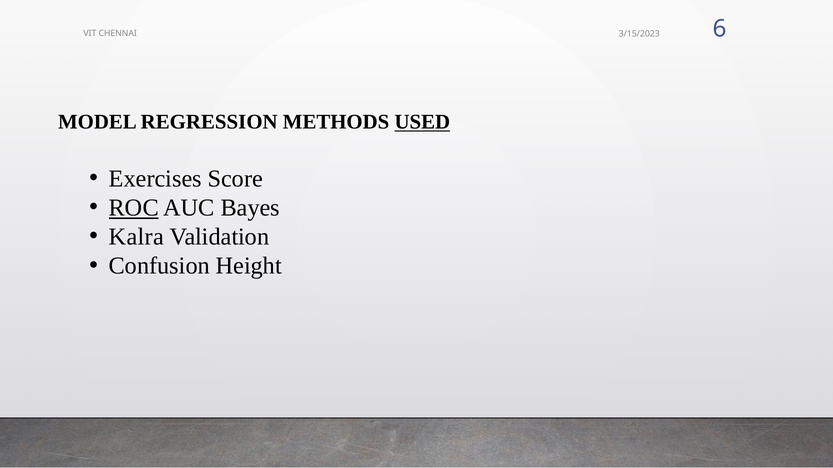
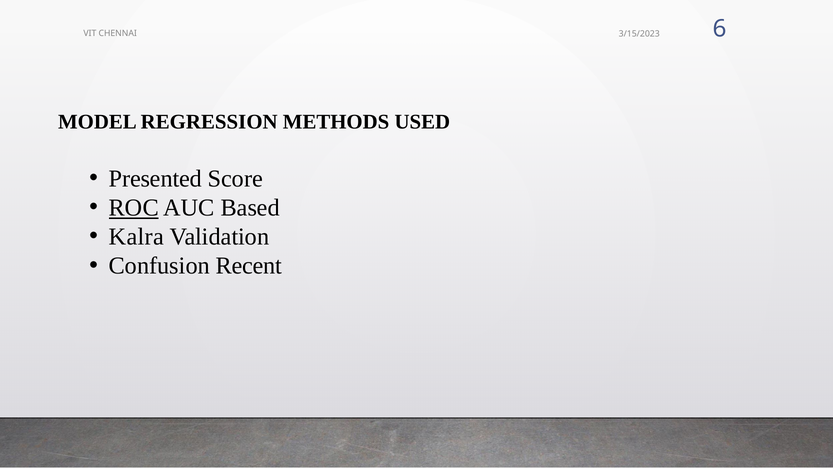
USED underline: present -> none (422, 122)
Exercises: Exercises -> Presented (155, 179)
Bayes: Bayes -> Based (250, 208)
Height: Height -> Recent (249, 266)
